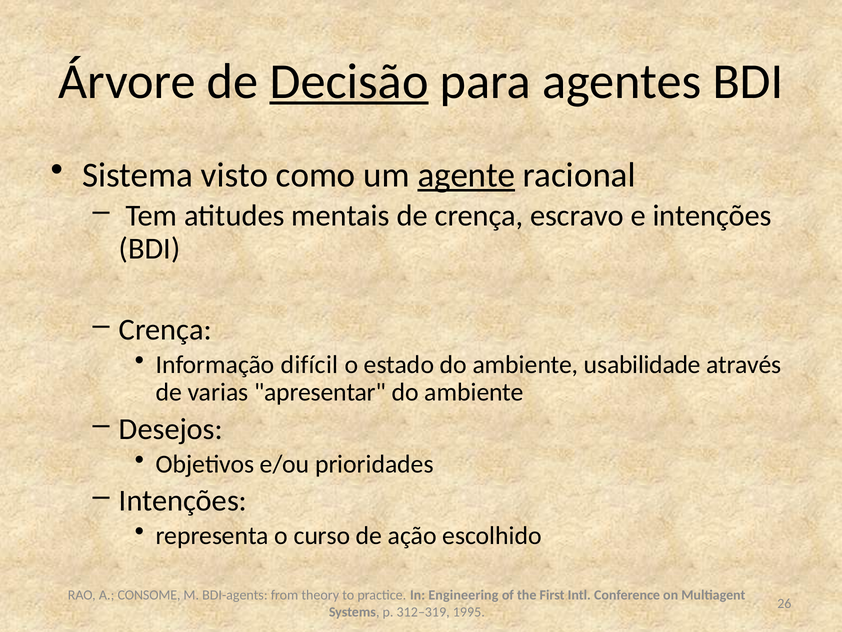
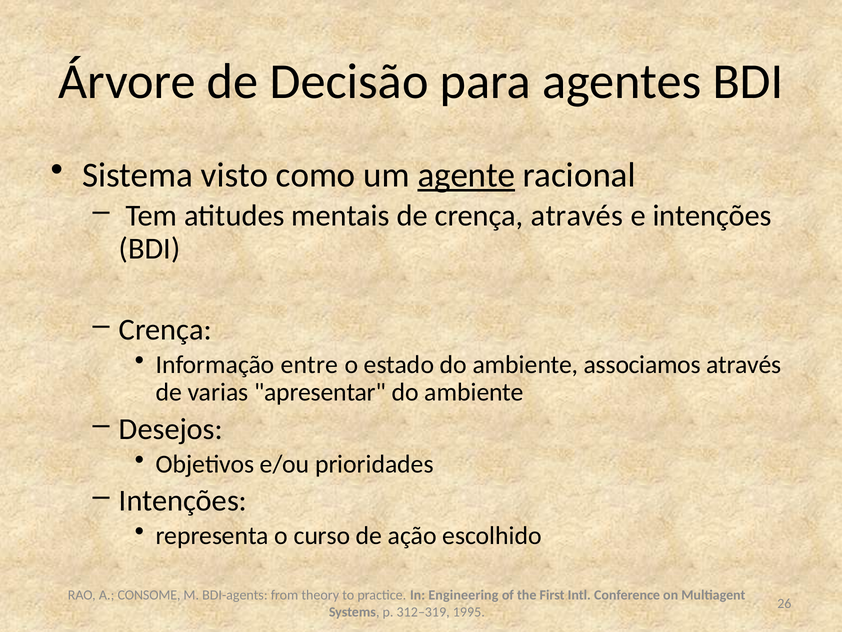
Decisão underline: present -> none (349, 81)
crença escravo: escravo -> através (577, 216)
difícil: difícil -> entre (309, 364)
usabilidade: usabilidade -> associamos (642, 364)
